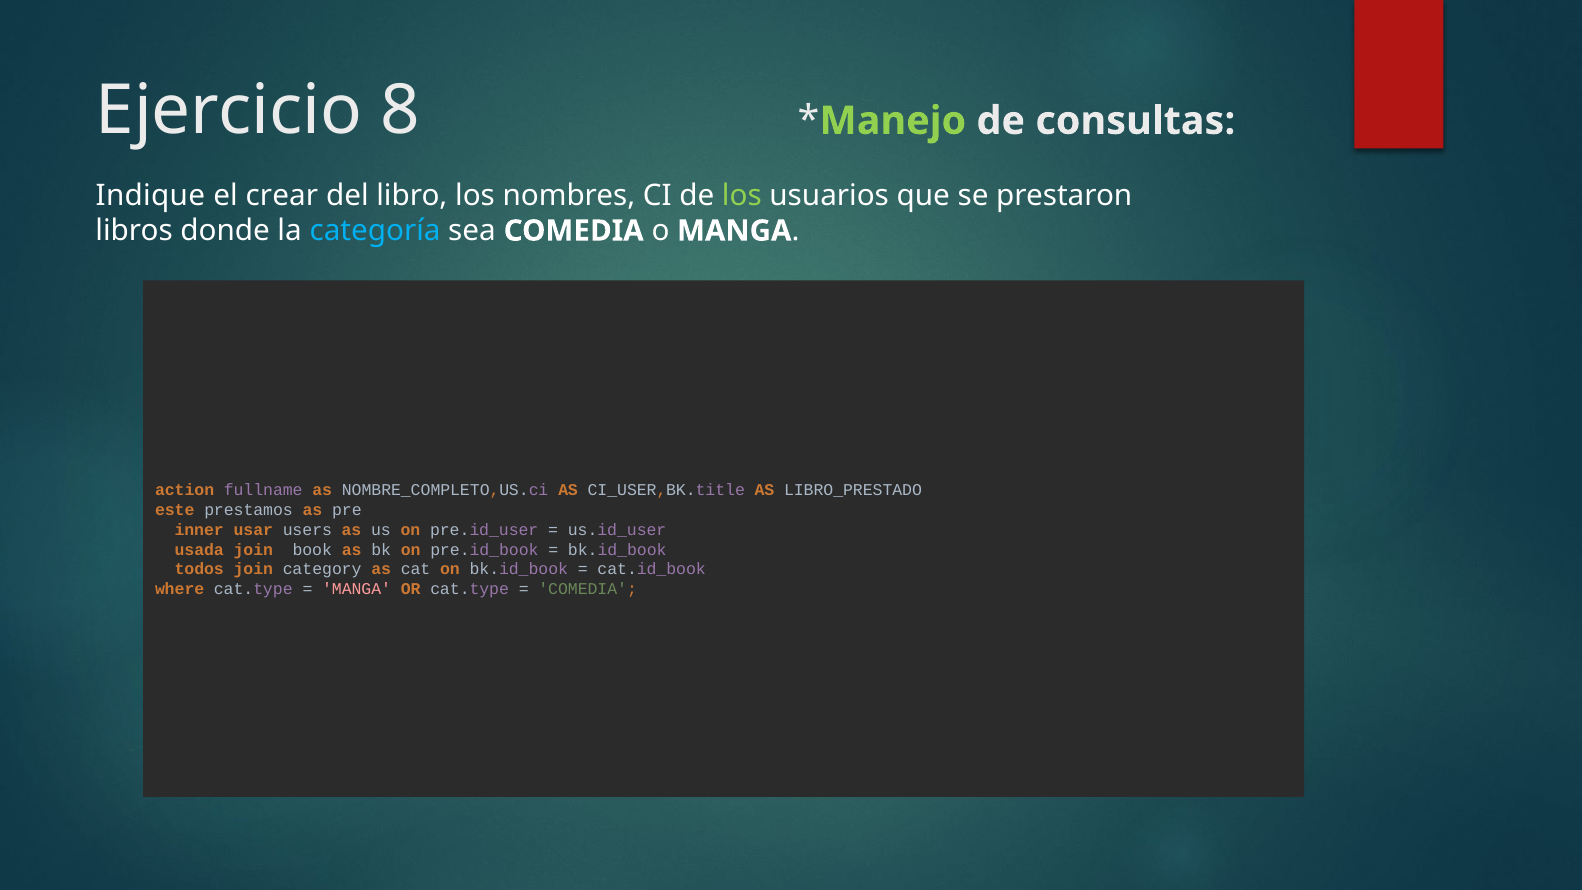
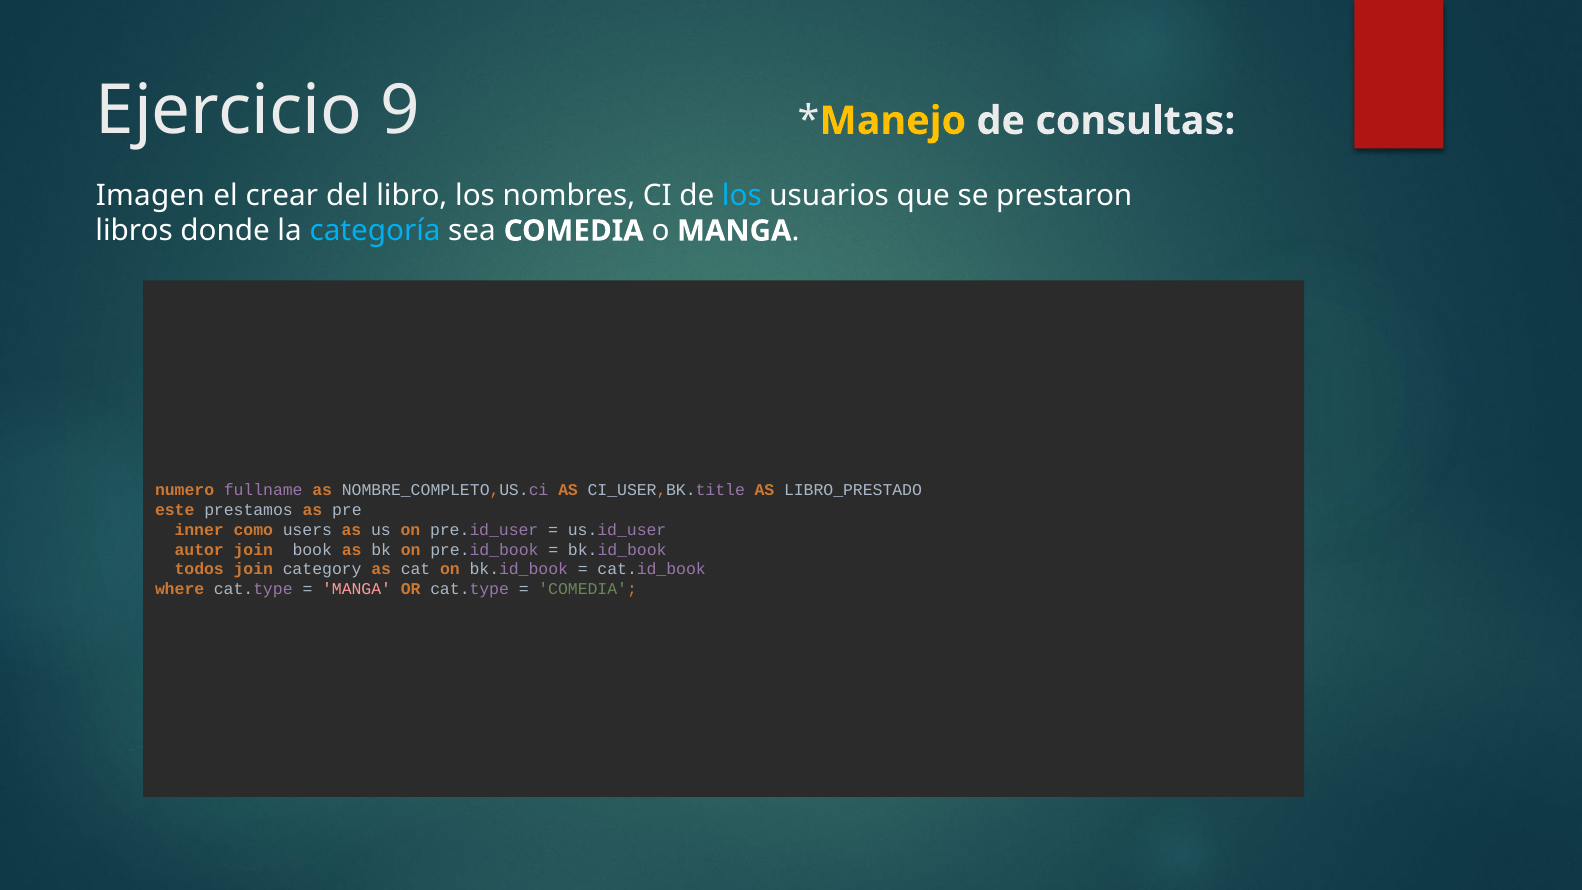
8: 8 -> 9 (400, 111)
Manejo colour: light green -> yellow (893, 121)
Indique: Indique -> Imagen (150, 195)
los colour: light green -> light blue (742, 195)
action: action -> numero (185, 490)
usar: usar -> como (253, 530)
usada: usada -> autor (199, 550)
